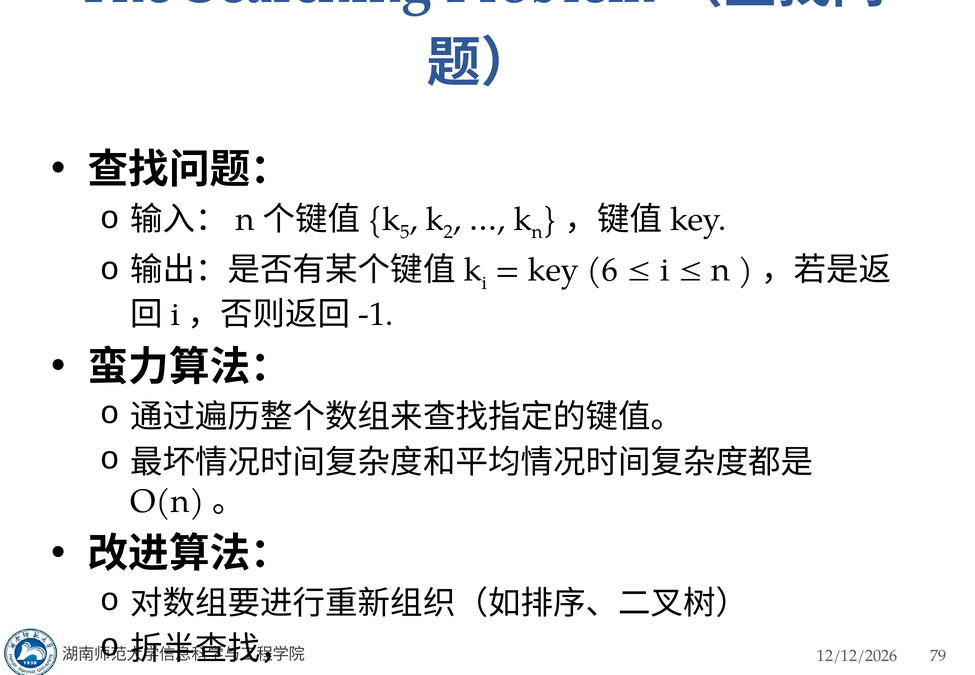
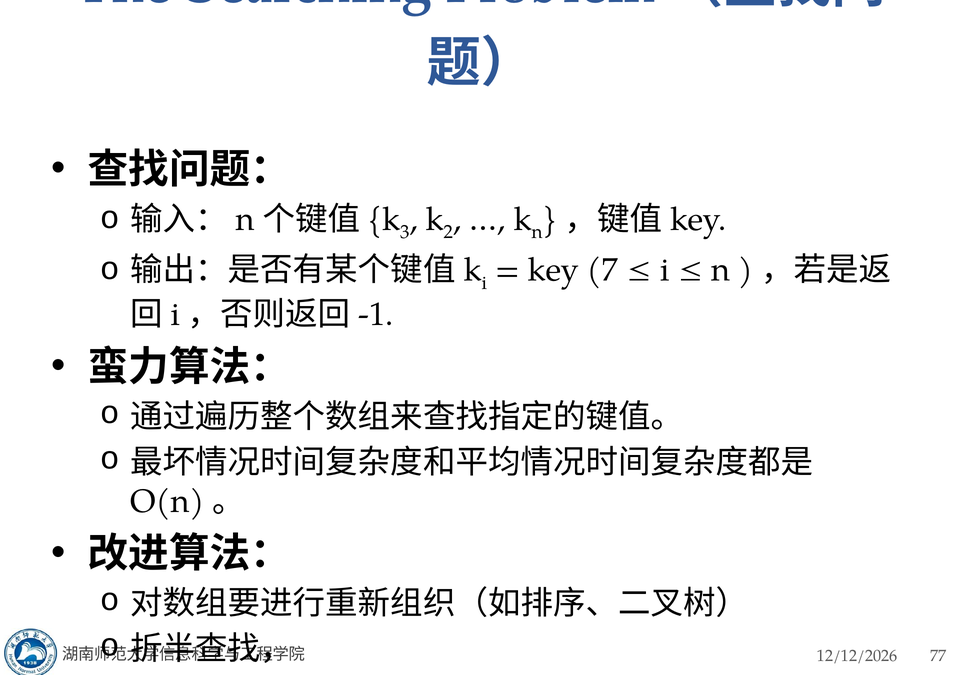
5: 5 -> 3 (405, 232)
6: 6 -> 7 (602, 270)
79: 79 -> 77 (938, 656)
